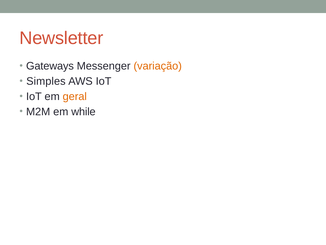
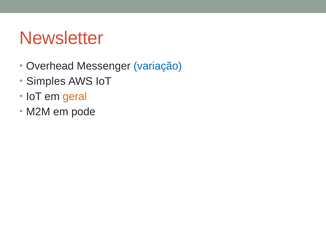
Gateways: Gateways -> Overhead (50, 66)
variação colour: orange -> blue (158, 66)
while: while -> pode (83, 112)
